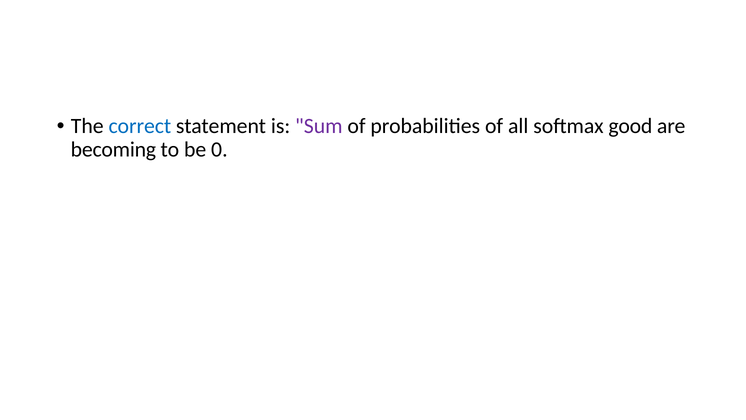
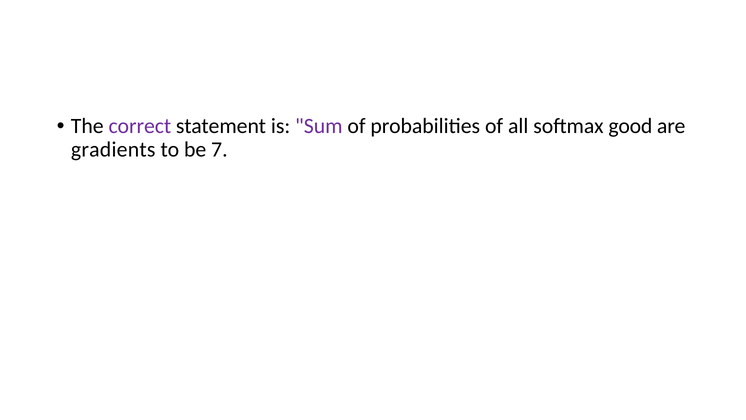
correct colour: blue -> purple (140, 126)
becoming: becoming -> gradients (113, 150)
0: 0 -> 7 (219, 150)
